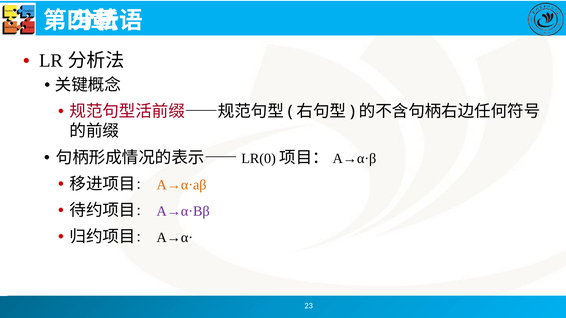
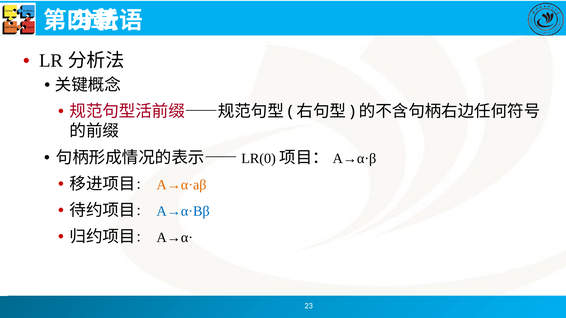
A→α·Bβ colour: purple -> blue (183, 211)
